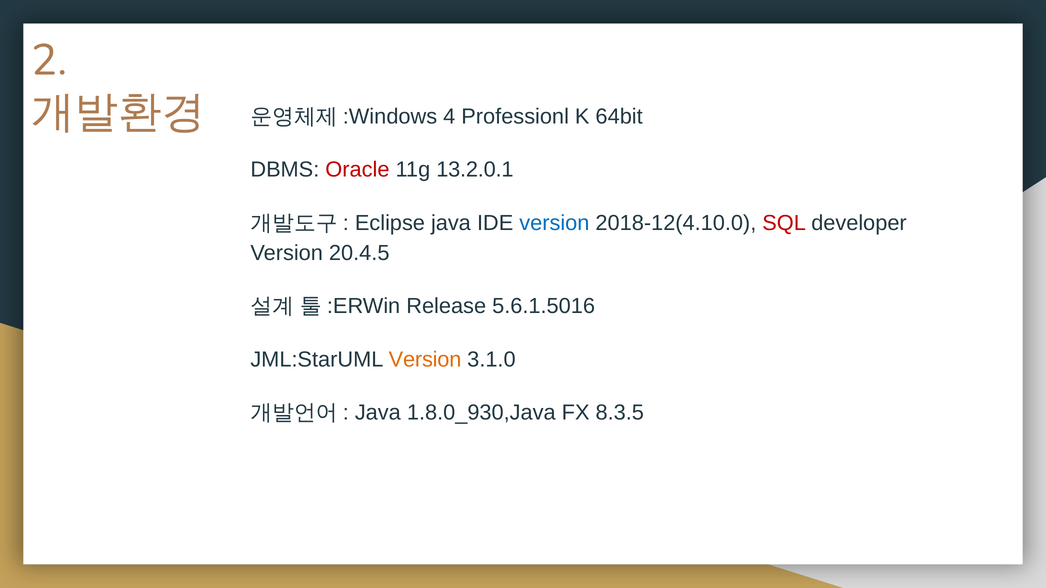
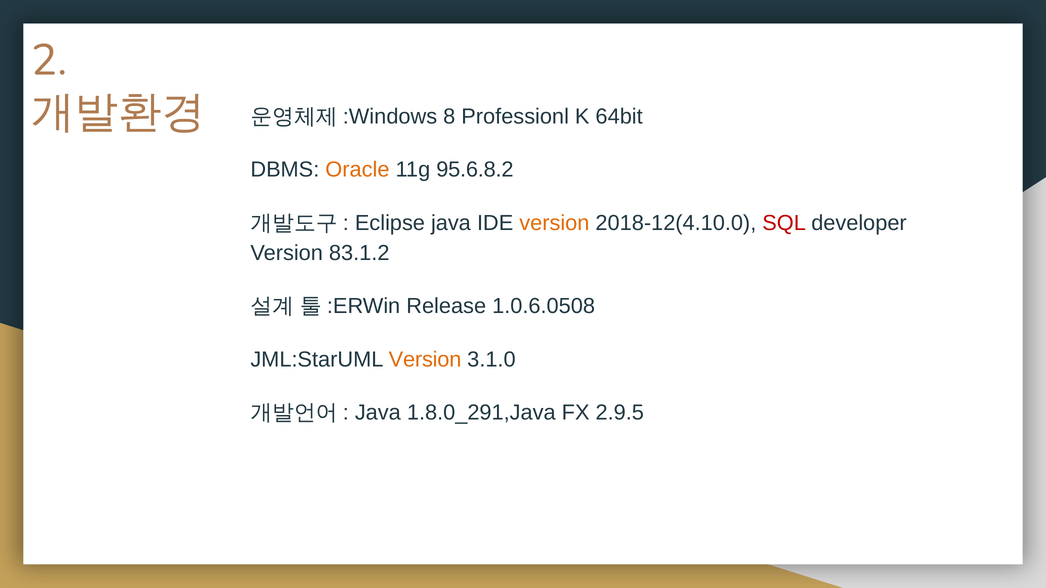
4: 4 -> 8 (449, 116)
Oracle colour: red -> orange (357, 170)
13.2.0.1: 13.2.0.1 -> 95.6.8.2 (475, 170)
version colour: blue -> orange (554, 223)
20.4.5: 20.4.5 -> 83.1.2 (359, 253)
5.6.1.5016: 5.6.1.5016 -> 1.0.6.0508 (544, 306)
1.8.0_930,Java: 1.8.0_930,Java -> 1.8.0_291,Java (481, 413)
8.3.5: 8.3.5 -> 2.9.5 (620, 413)
